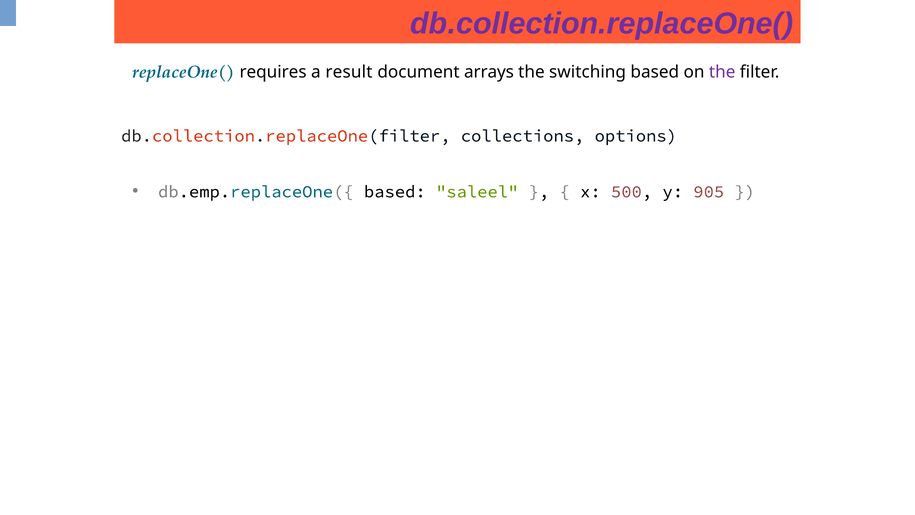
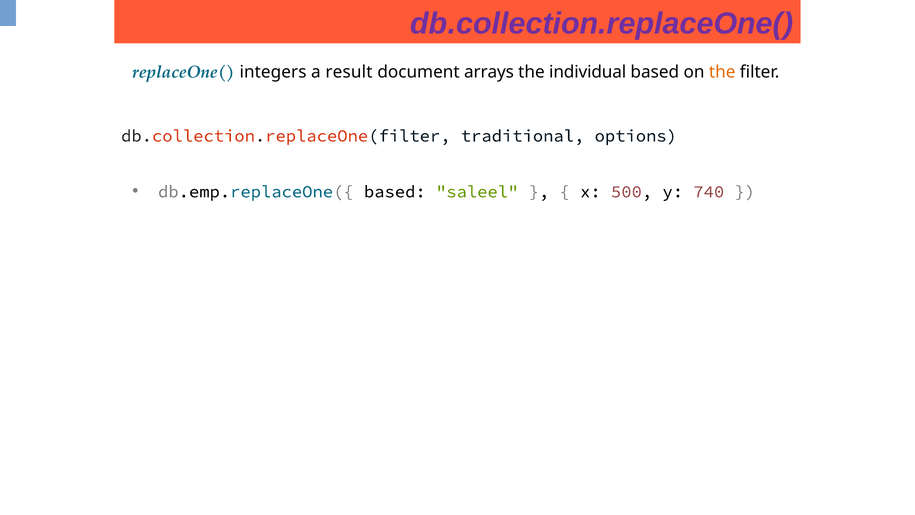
requires: requires -> integers (273, 72)
switching: switching -> individual (588, 72)
the colour: purple -> orange (722, 72)
collections: collections -> traditional (523, 136)
905: 905 -> 740 (709, 192)
